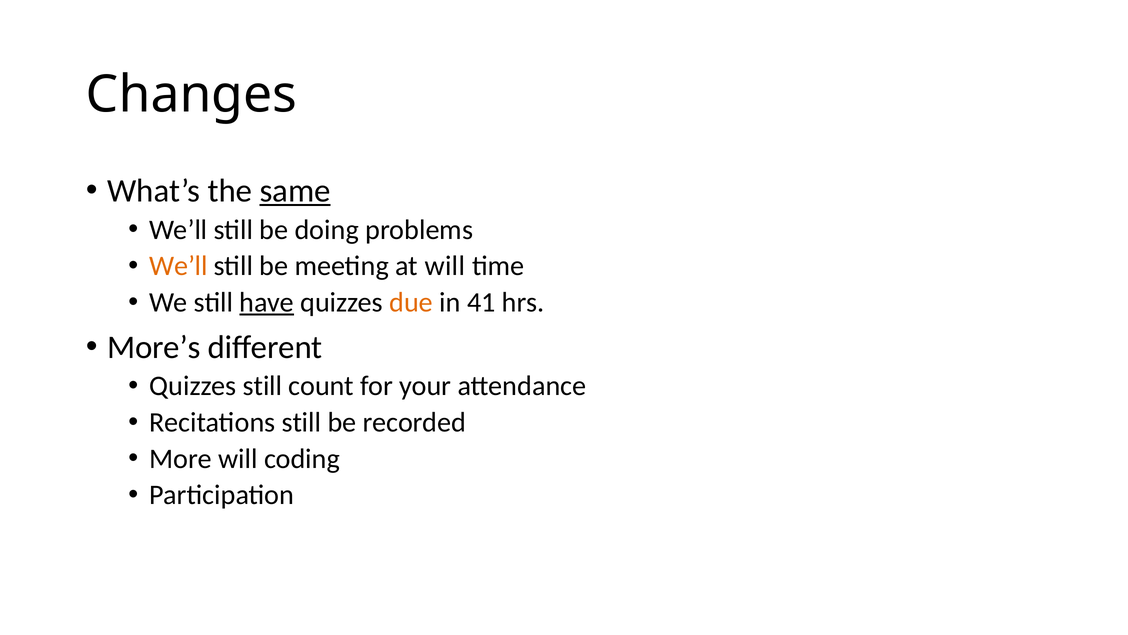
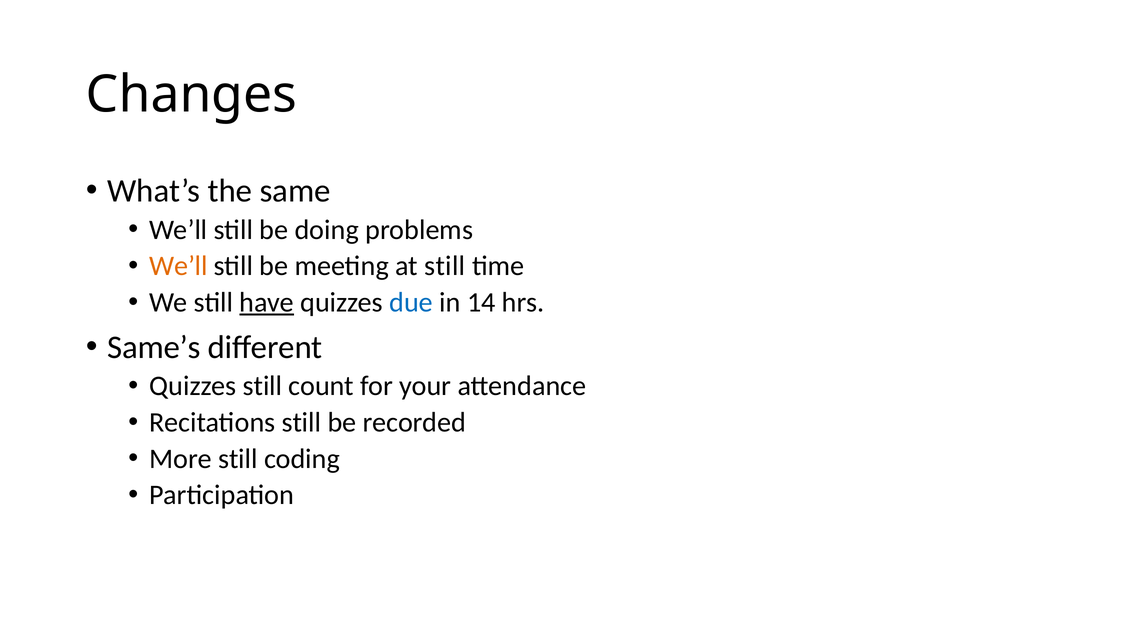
same underline: present -> none (295, 191)
at will: will -> still (445, 266)
due colour: orange -> blue (411, 302)
41: 41 -> 14 (481, 302)
More’s: More’s -> Same’s (154, 347)
More will: will -> still (238, 458)
